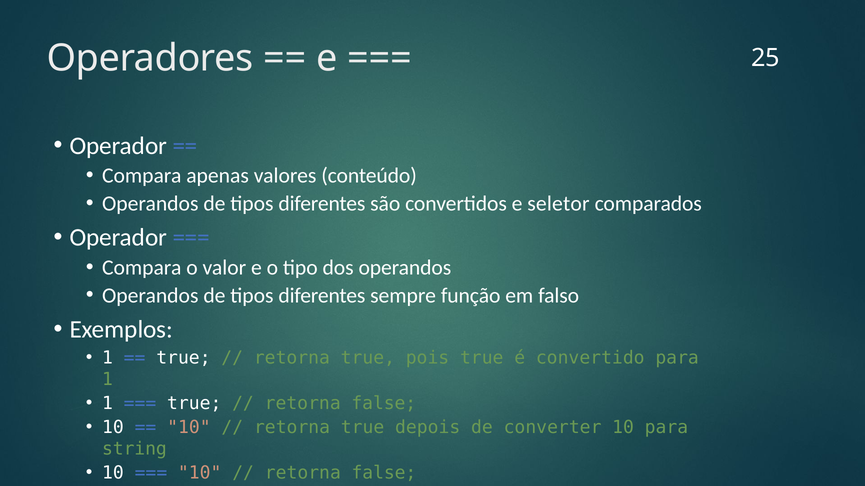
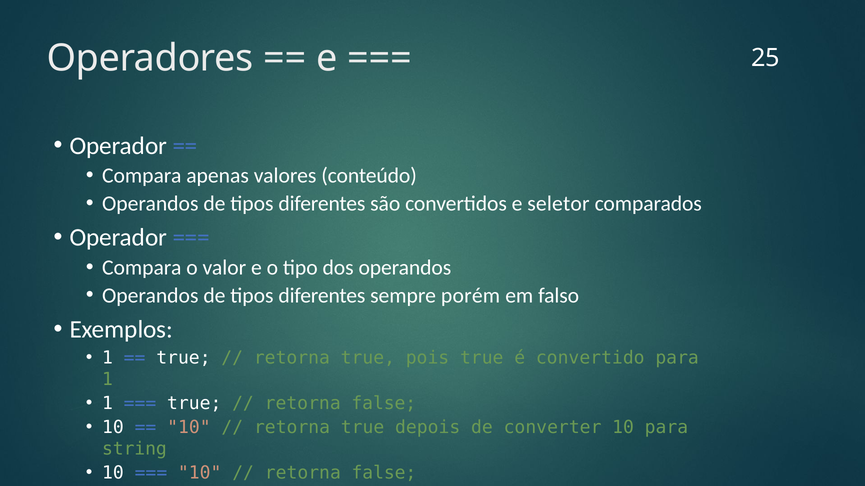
função: função -> porém (471, 296)
